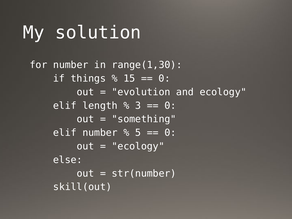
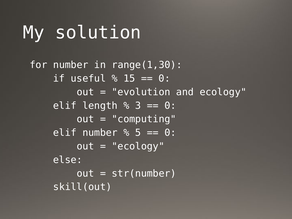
things: things -> useful (88, 79)
something: something -> computing (144, 119)
